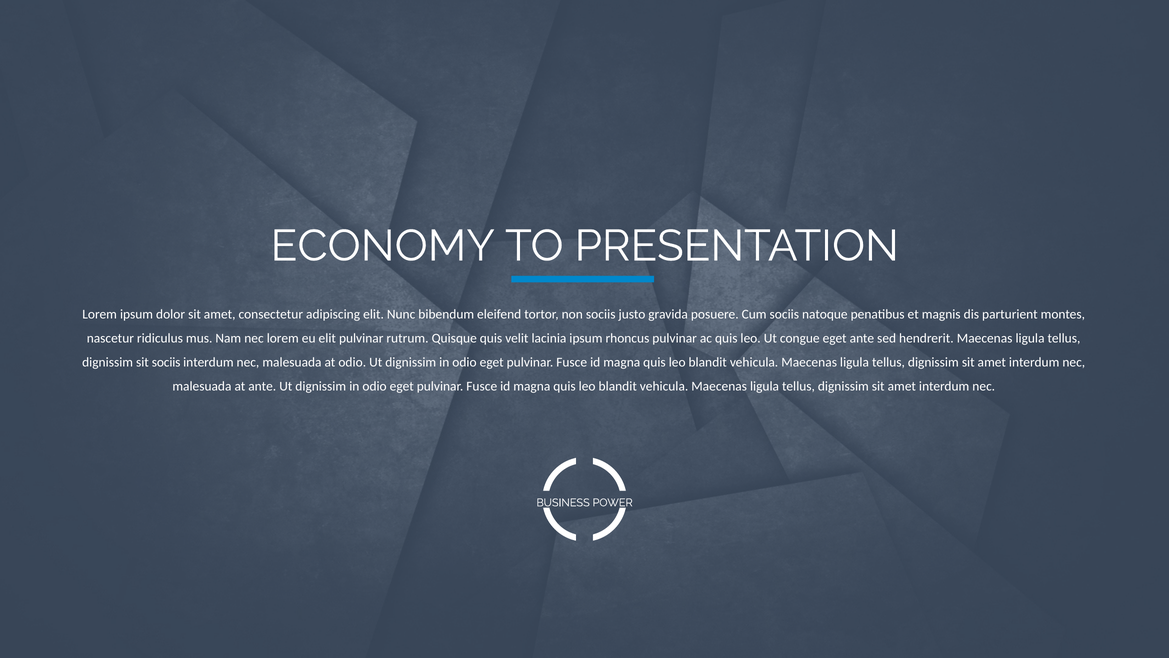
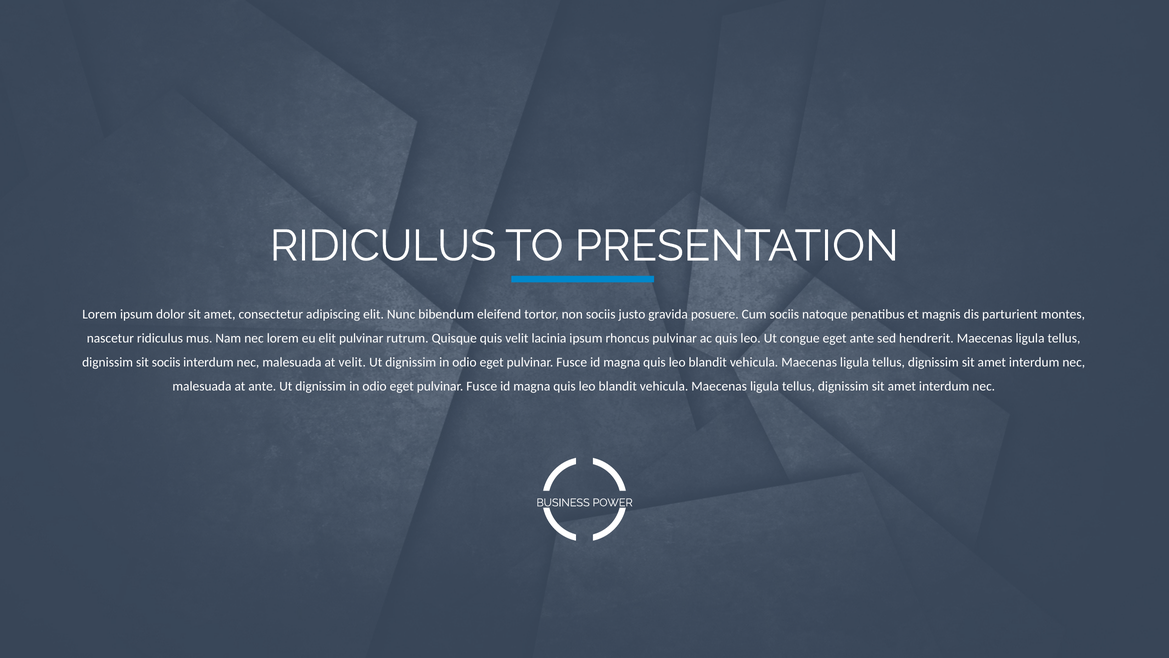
ECONOMY: ECONOMY -> RIDICULUS (383, 246)
at odio: odio -> velit (352, 362)
